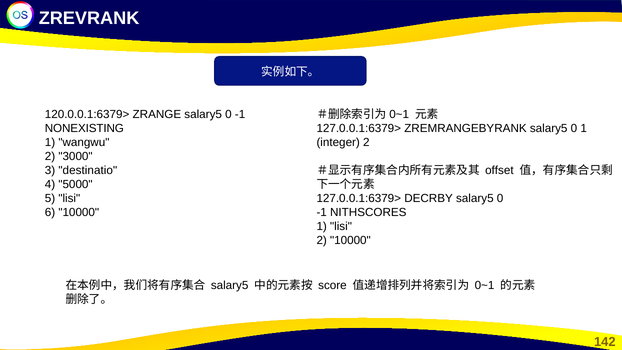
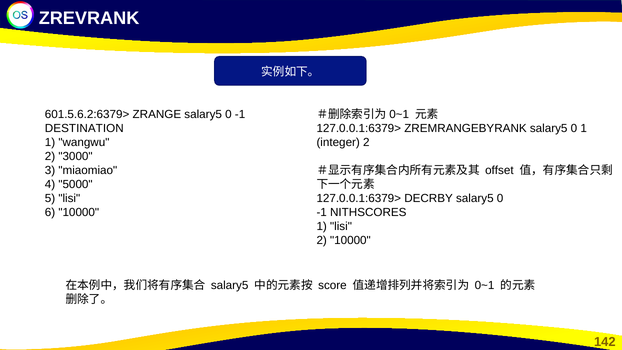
120.0.0.1:6379>: 120.0.0.1:6379> -> 601.5.6.2:6379> (87, 114)
NONEXISTING: NONEXISTING -> DESTINATION (84, 128)
destinatio: destinatio -> miaomiao (88, 170)
